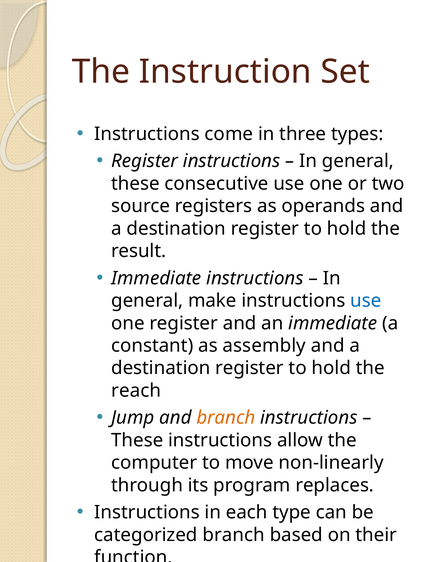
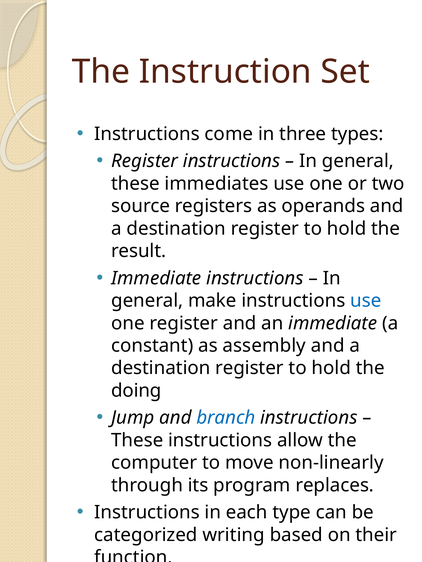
consecutive: consecutive -> immediates (217, 184)
reach: reach -> doing (136, 391)
branch colour: orange -> blue (226, 418)
categorized branch: branch -> writing (234, 536)
